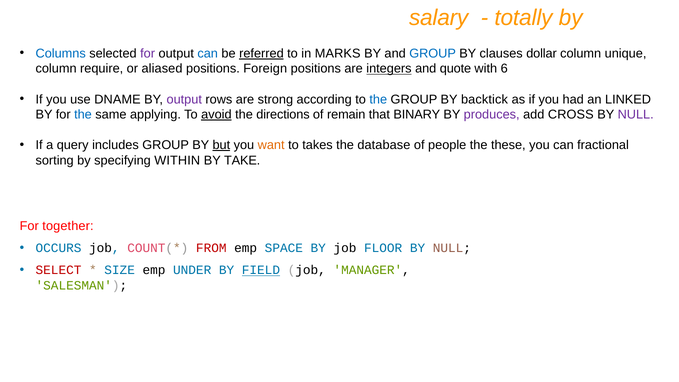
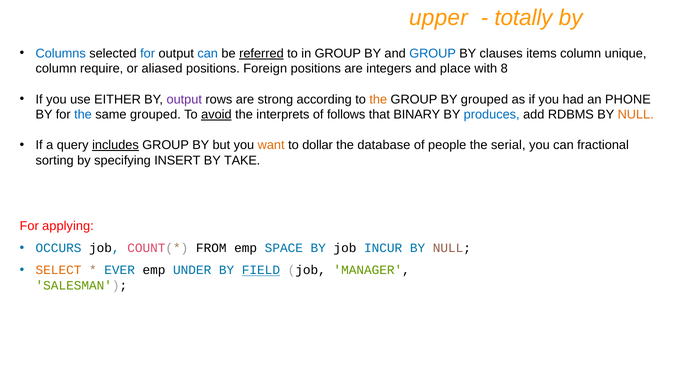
salary: salary -> upper (438, 18)
for colour: purple -> blue (148, 53)
in MARKS: MARKS -> GROUP (338, 53)
dollar: dollar -> items (541, 53)
integers underline: present -> none (389, 69)
quote: quote -> place (455, 69)
6: 6 -> 8 (504, 69)
DNAME: DNAME -> EITHER (118, 99)
the colour: blue -> orange (378, 99)
BY backtick: backtick -> grouped (484, 99)
LINKED: LINKED -> PHONE (628, 99)
same applying: applying -> grouped (155, 115)
directions: directions -> interprets (283, 115)
remain: remain -> follows (346, 115)
produces colour: purple -> blue (492, 115)
CROSS: CROSS -> RDBMS (571, 115)
NULL colour: purple -> orange (636, 115)
includes underline: none -> present (115, 145)
but underline: present -> none (221, 145)
takes: takes -> dollar (318, 145)
these: these -> serial (508, 145)
WITHIN: WITHIN -> INSERT (177, 160)
together: together -> applying (68, 226)
FROM colour: red -> black (211, 248)
FLOOR: FLOOR -> INCUR (383, 248)
SELECT colour: red -> orange (59, 270)
SIZE: SIZE -> EVER (120, 270)
